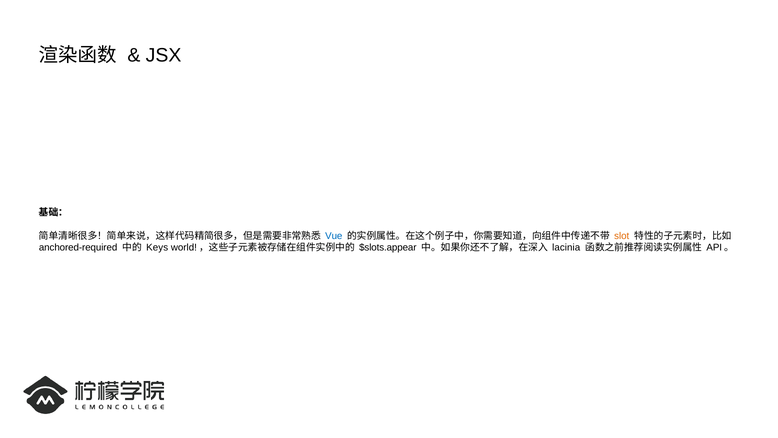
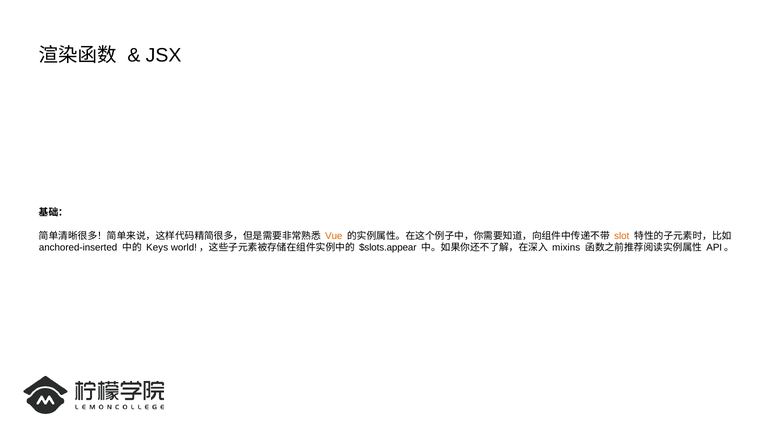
Vue colour: blue -> orange (334, 236)
anchored-required: anchored-required -> anchored-inserted (78, 248)
lacinia: lacinia -> mixins (566, 248)
